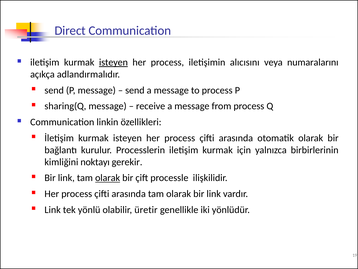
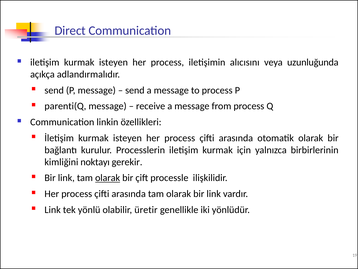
isteyen underline: present -> none (113, 62)
numaralarını: numaralarını -> uzunluğunda (313, 62)
sharing(Q: sharing(Q -> parenti(Q (65, 106)
